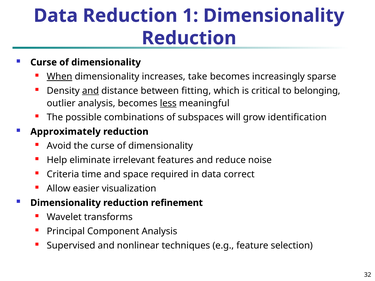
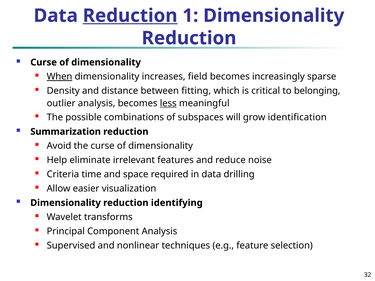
Reduction underline: none -> present (130, 16)
take: take -> field (198, 77)
and underline: present -> none (91, 91)
Approximately: Approximately -> Summarization (66, 132)
correct: correct -> drilling (239, 175)
refinement: refinement -> identifying (177, 203)
